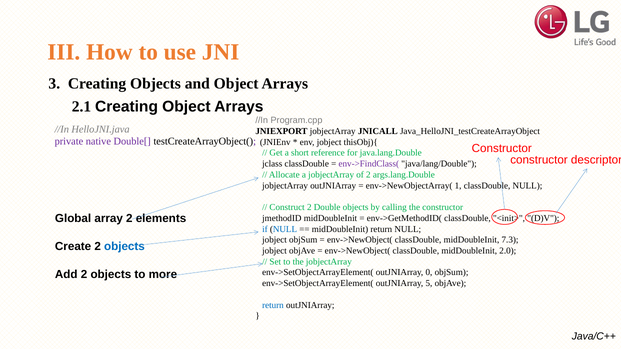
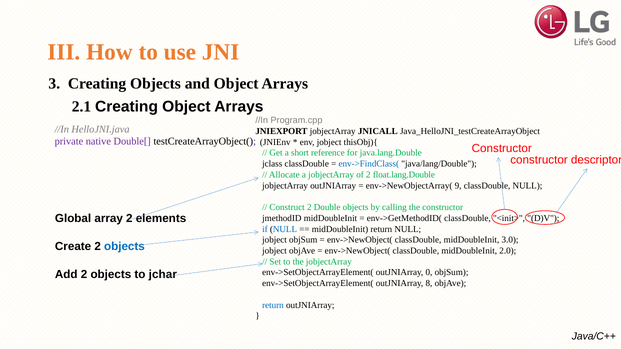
env->FindClass( colour: purple -> blue (369, 164)
args.lang.Double: args.lang.Double -> float.lang.Double (404, 175)
1: 1 -> 9 (458, 186)
7.3: 7.3 -> 3.0 (510, 240)
more: more -> jchar (163, 275)
5: 5 -> 8 (429, 284)
